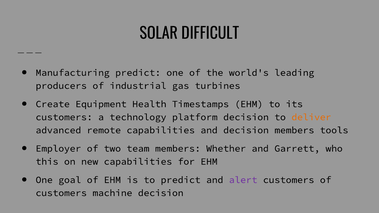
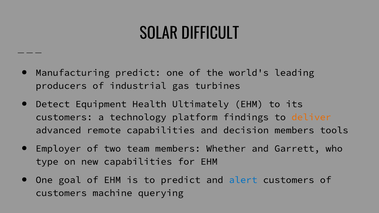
Create: Create -> Detect (53, 104)
Timestamps: Timestamps -> Ultimately (201, 104)
platform decision: decision -> findings (246, 117)
this: this -> type (47, 162)
alert colour: purple -> blue (243, 180)
machine decision: decision -> querying (161, 193)
